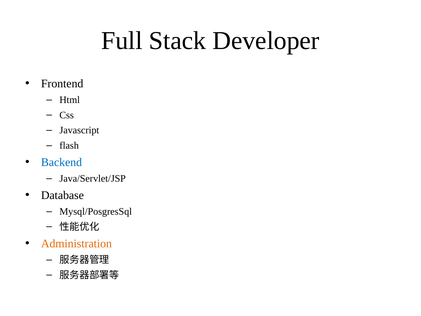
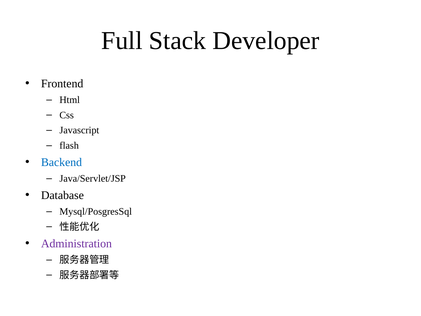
Administration colour: orange -> purple (76, 243)
